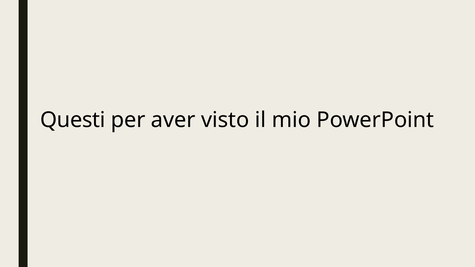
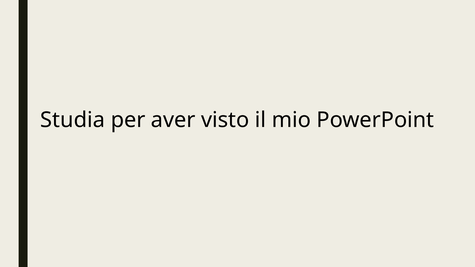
Questi: Questi -> Studia (73, 120)
